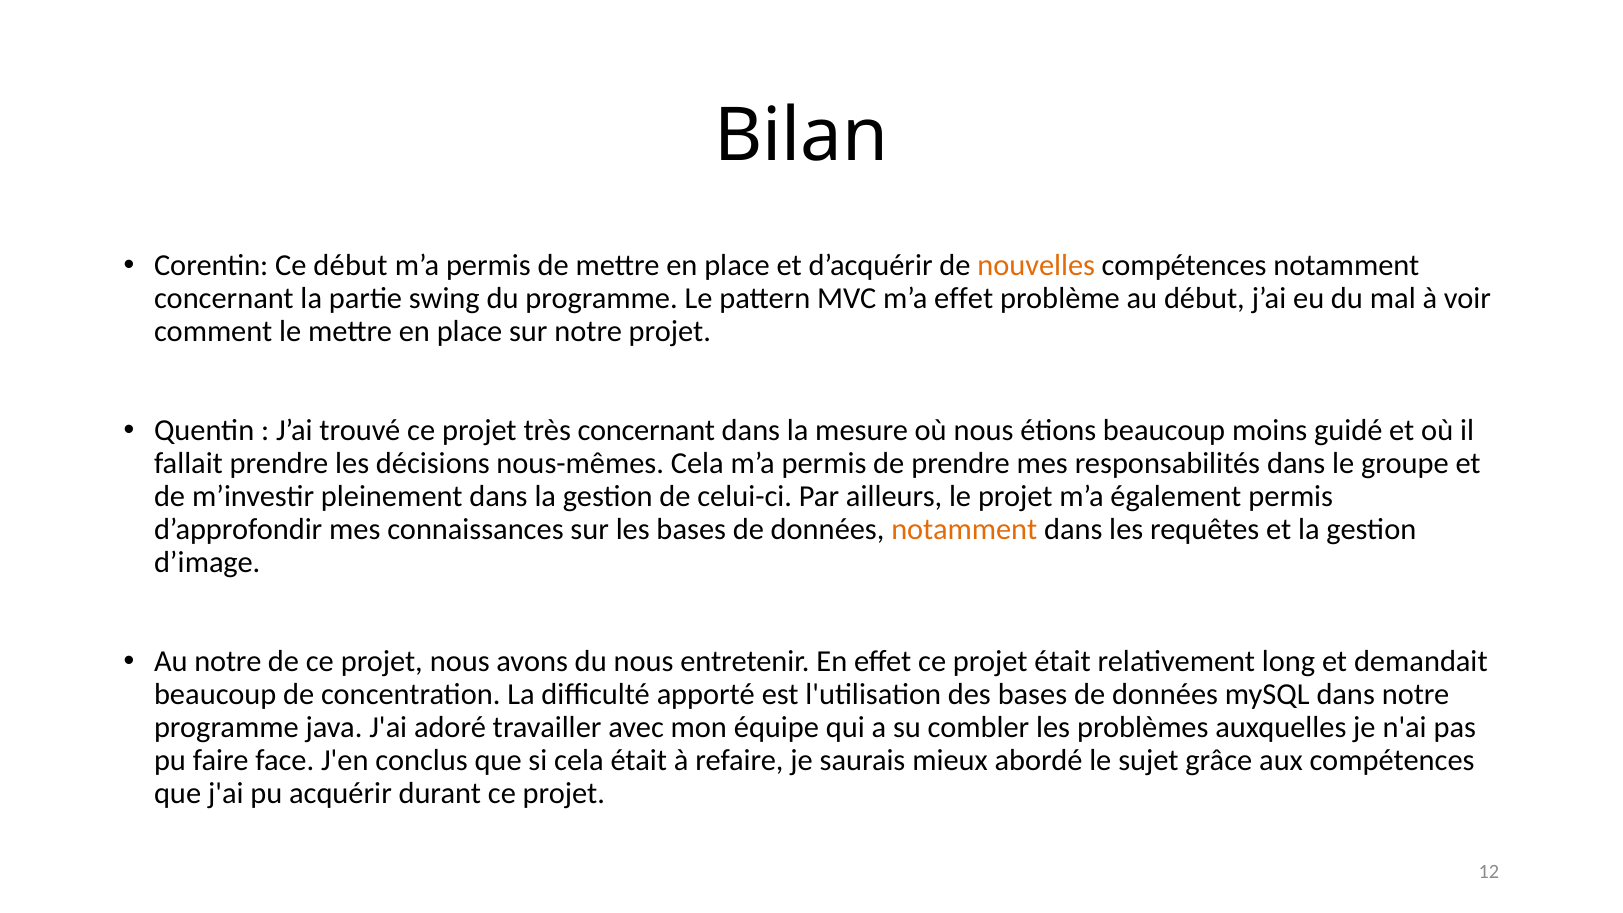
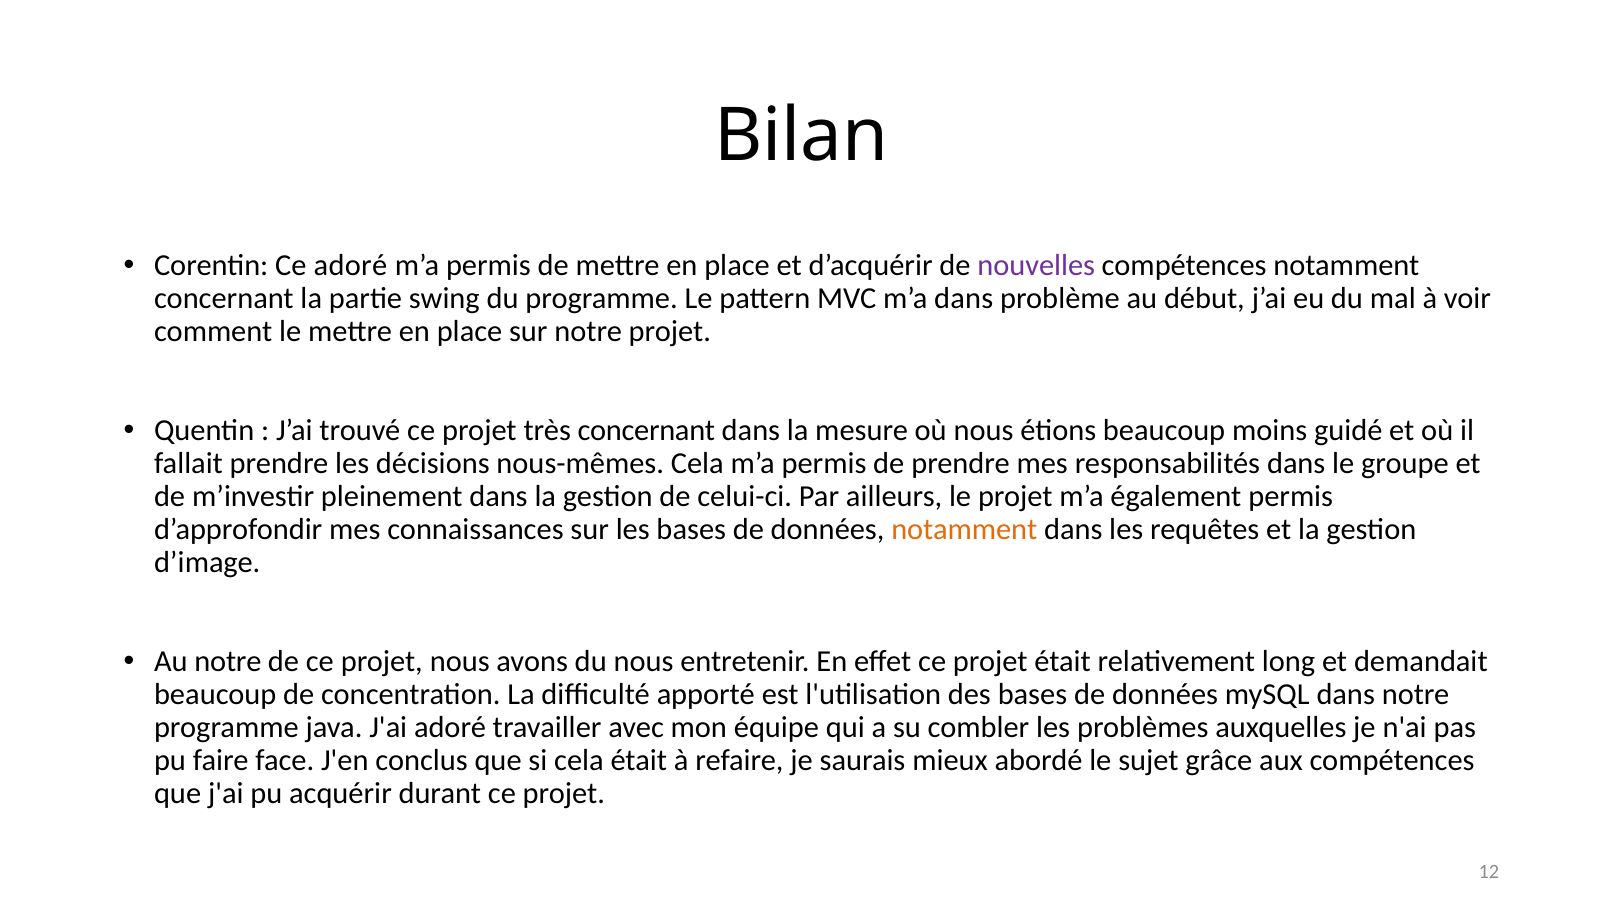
Ce début: début -> adoré (350, 265)
nouvelles colour: orange -> purple (1036, 265)
m’a effet: effet -> dans (964, 298)
